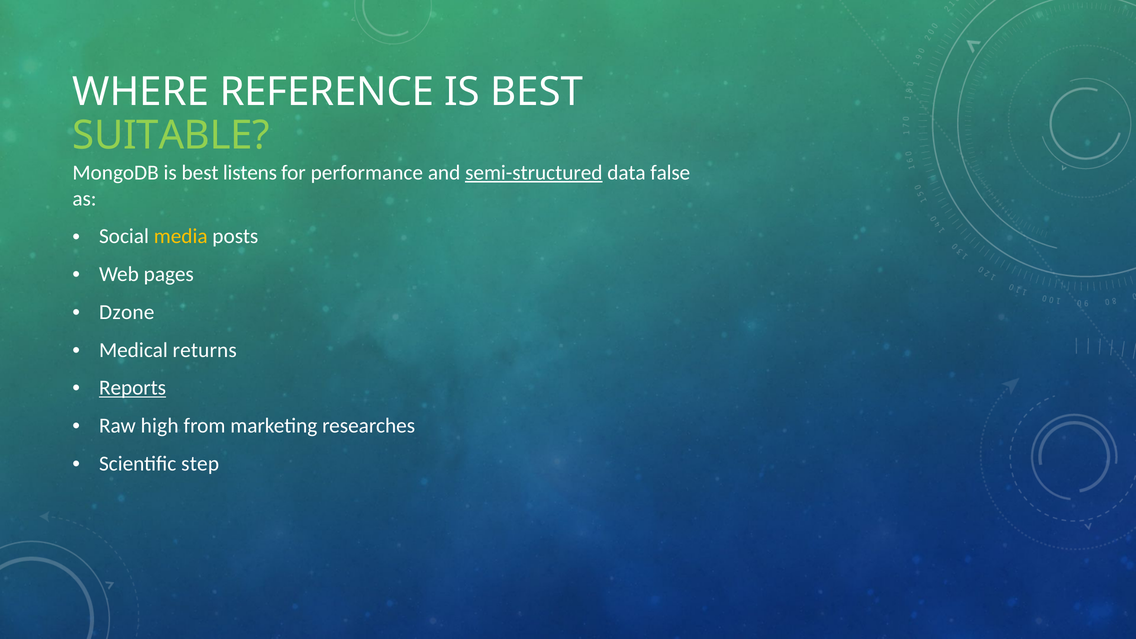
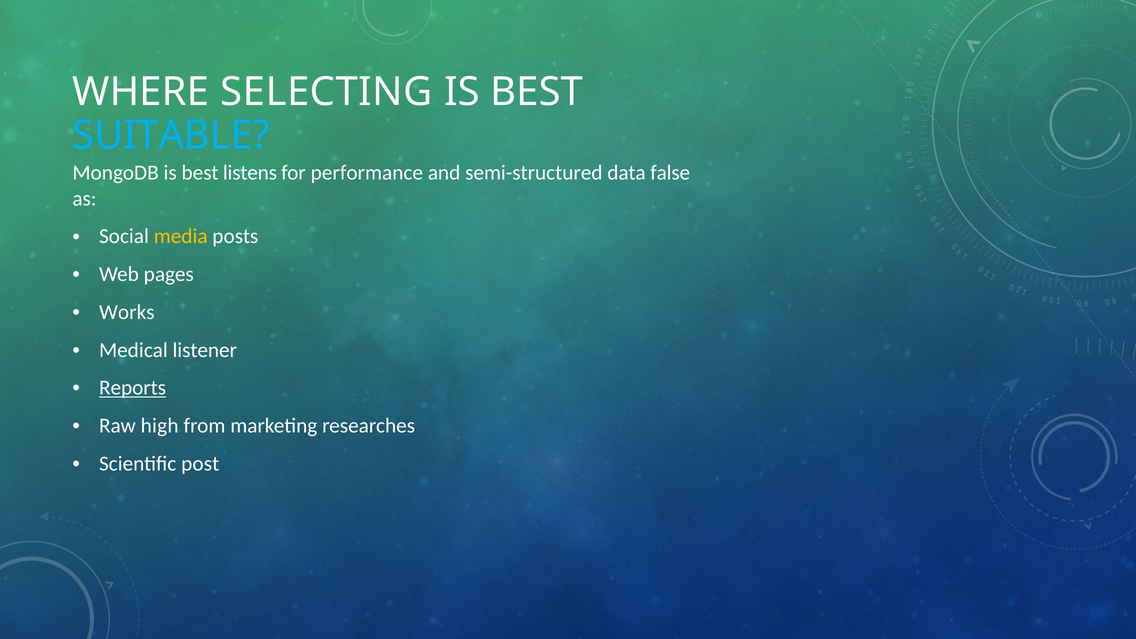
REFERENCE: REFERENCE -> SELECTING (327, 92)
SUITABLE colour: light green -> light blue (171, 136)
semi-structured underline: present -> none (534, 173)
Dzone: Dzone -> Works (127, 312)
returns: returns -> listener (205, 350)
step: step -> post (200, 463)
